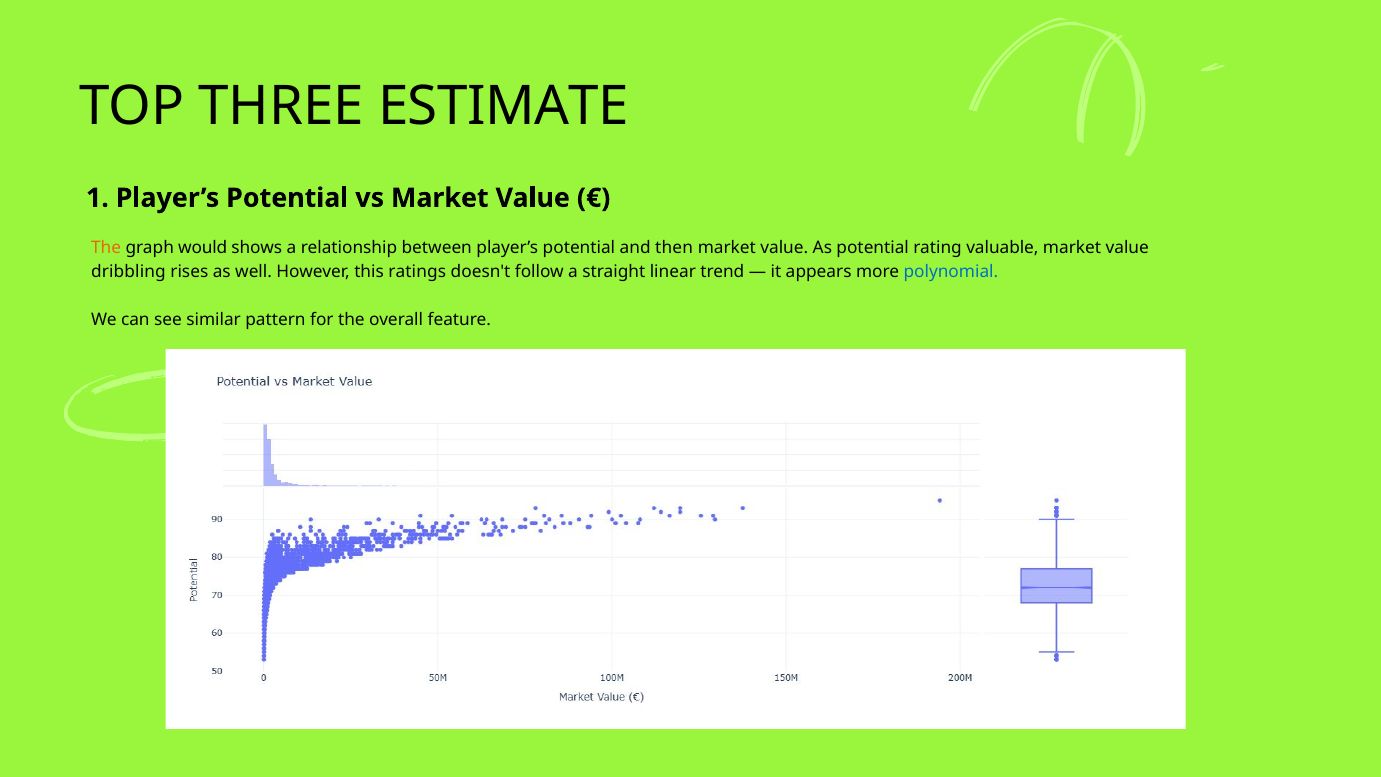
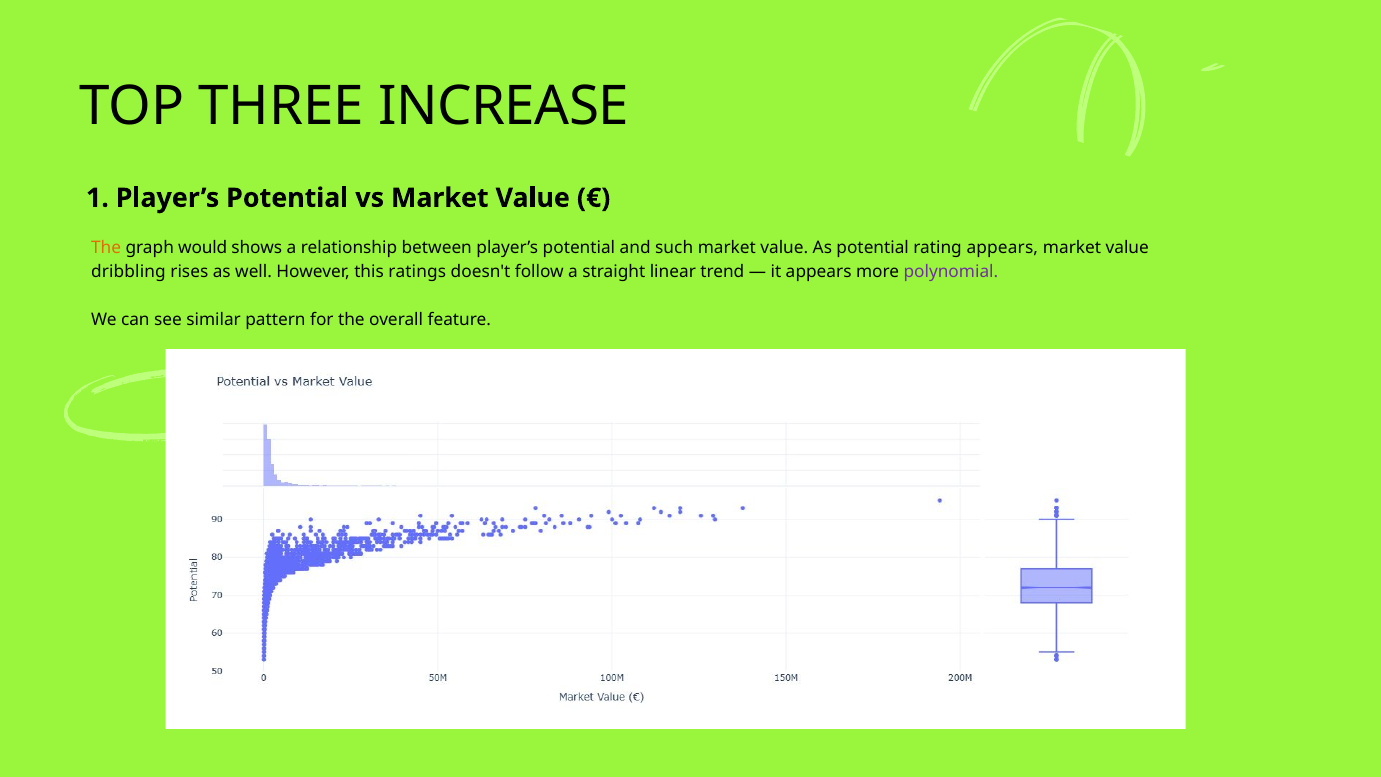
ESTIMATE: ESTIMATE -> INCREASE (504, 106)
then: then -> such (674, 248)
rating valuable: valuable -> appears (1002, 248)
polynomial colour: blue -> purple (951, 272)
